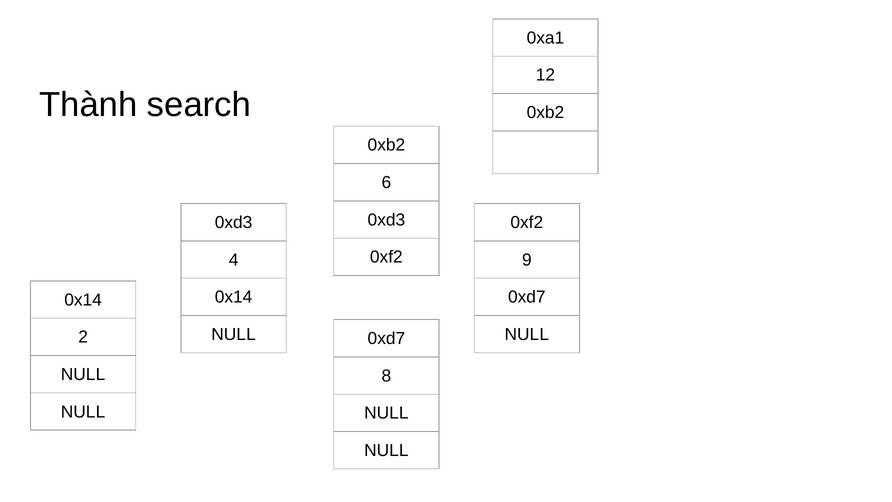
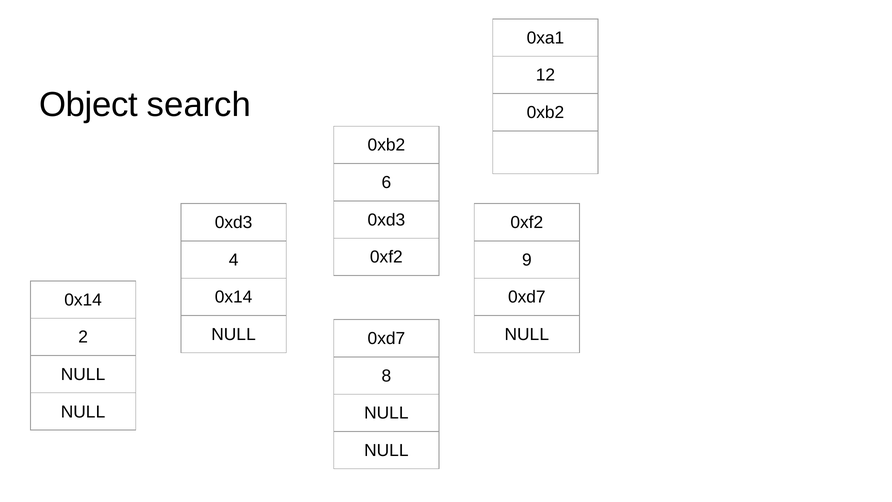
Thành: Thành -> Object (89, 105)
